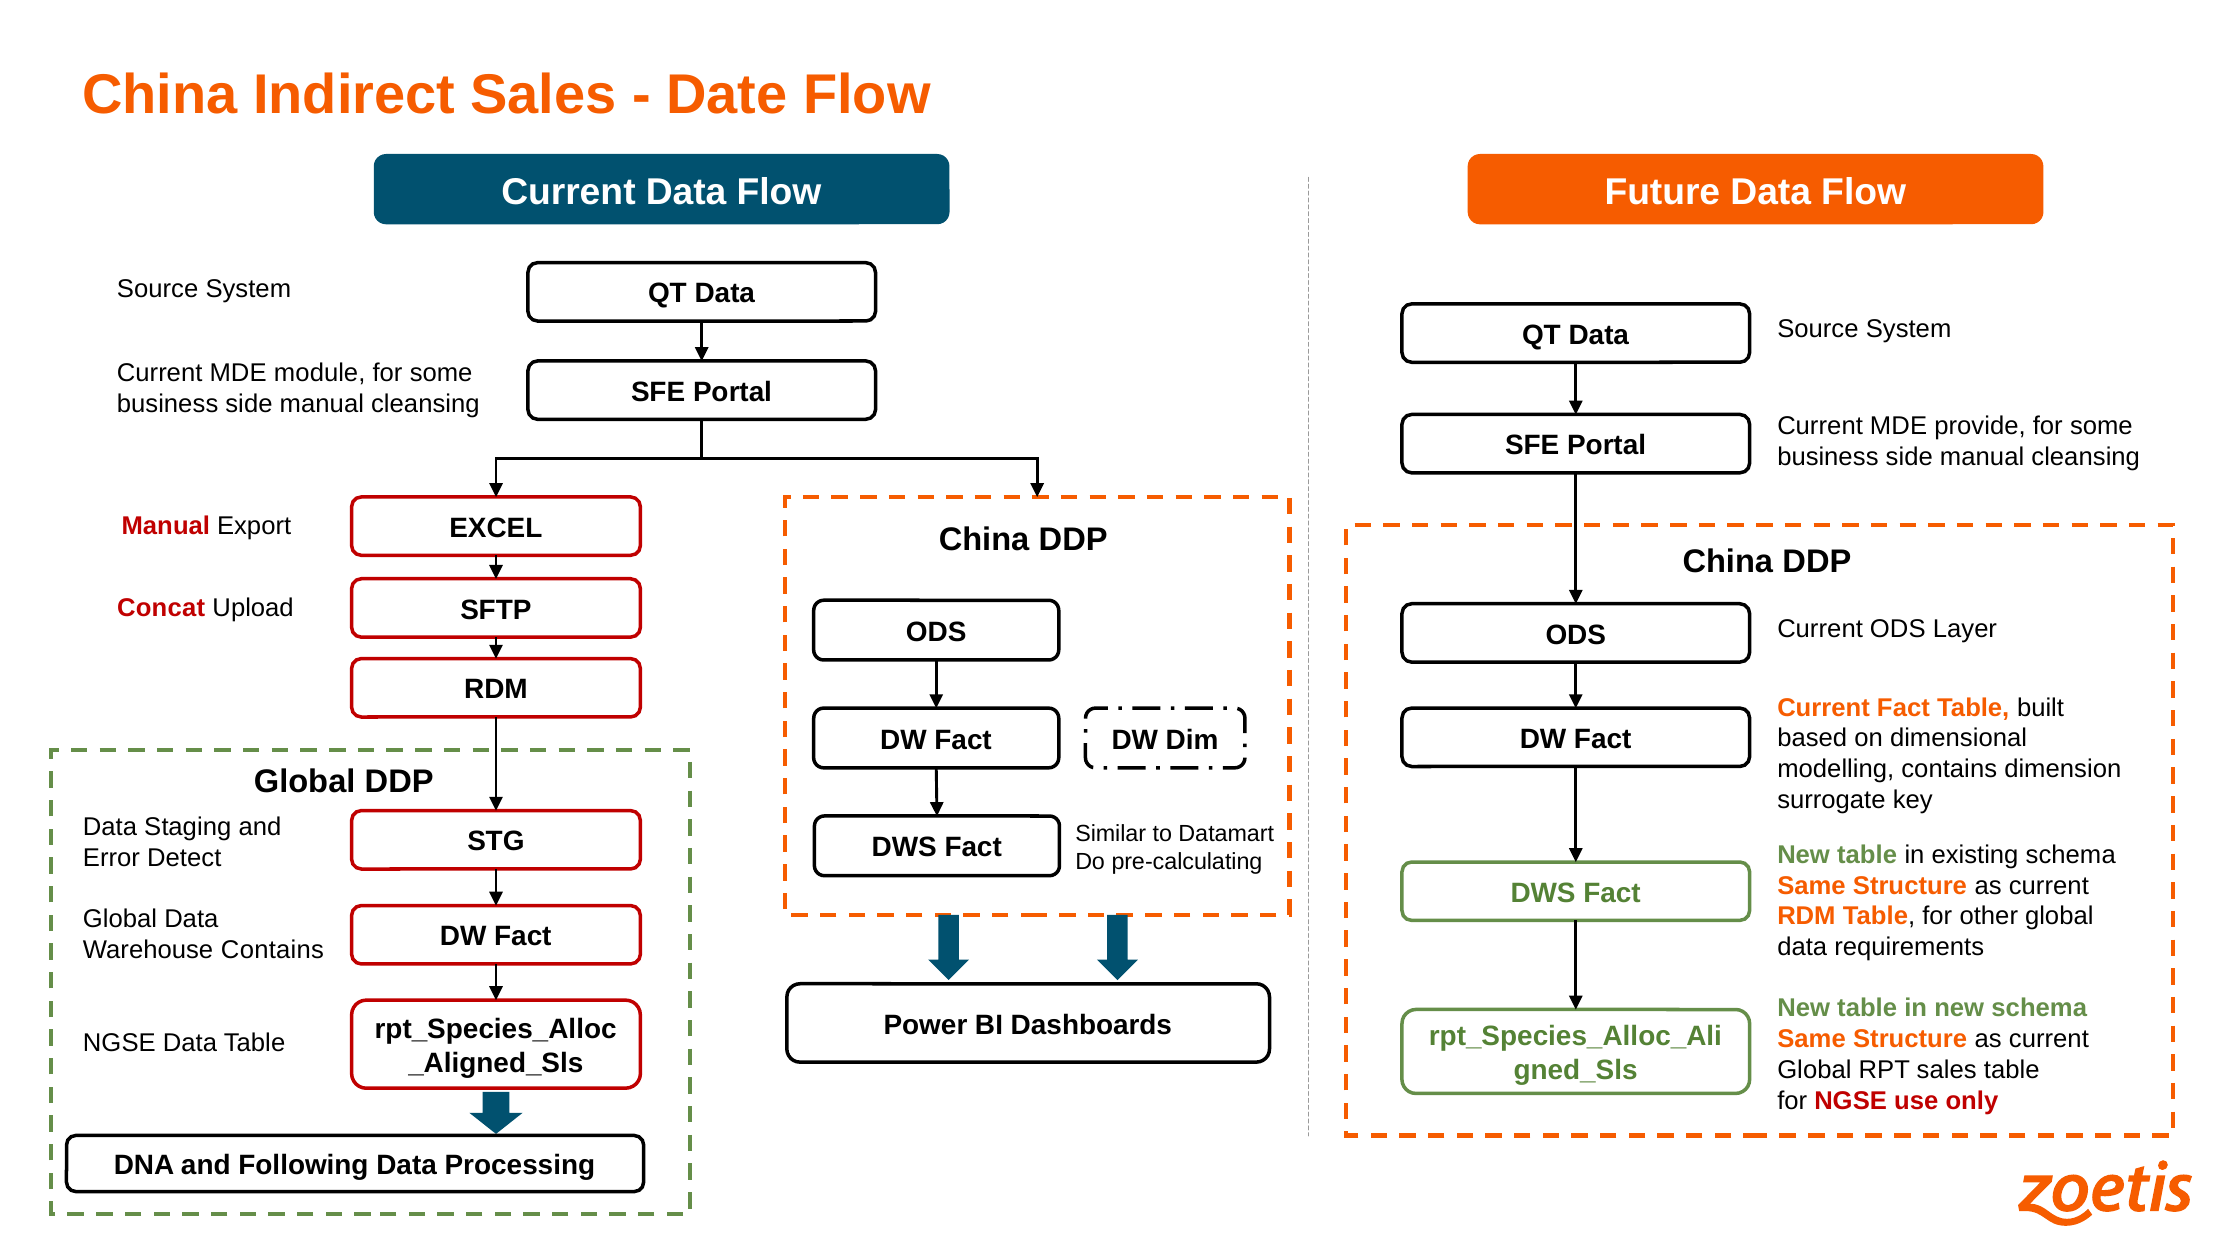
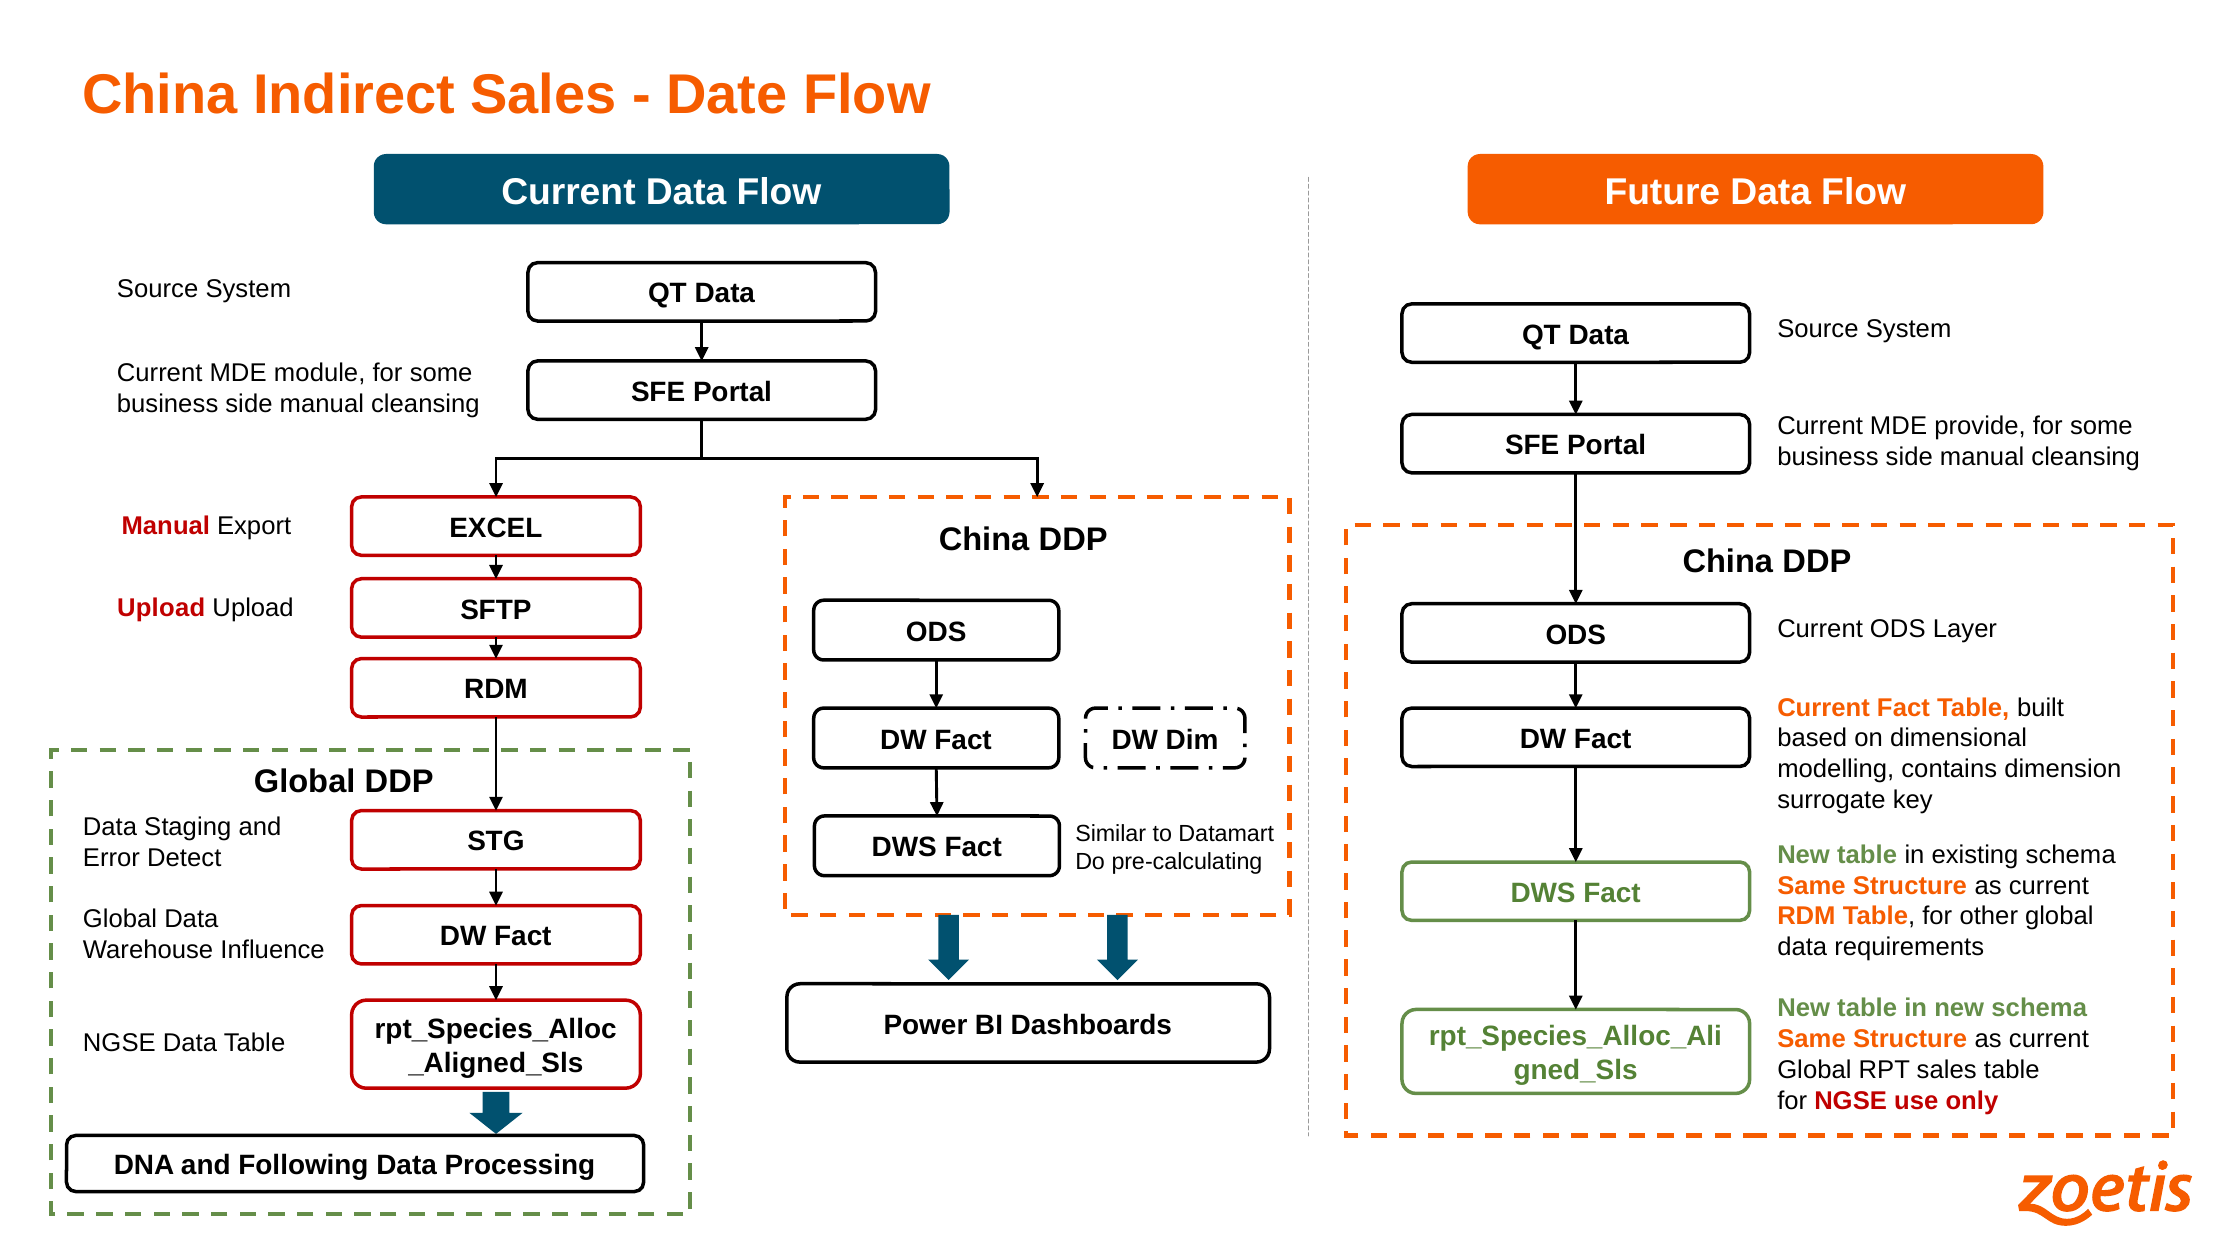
Concat: Concat -> Upload (161, 608)
Warehouse Contains: Contains -> Influence (273, 950)
